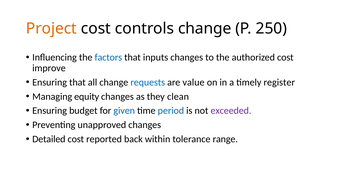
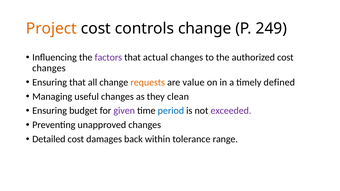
250: 250 -> 249 (271, 29)
factors colour: blue -> purple (108, 57)
inputs: inputs -> actual (156, 57)
improve: improve -> changes (49, 68)
requests colour: blue -> orange (148, 82)
register: register -> defined (279, 82)
equity: equity -> useful (87, 97)
given colour: blue -> purple (124, 111)
reported: reported -> damages (104, 139)
